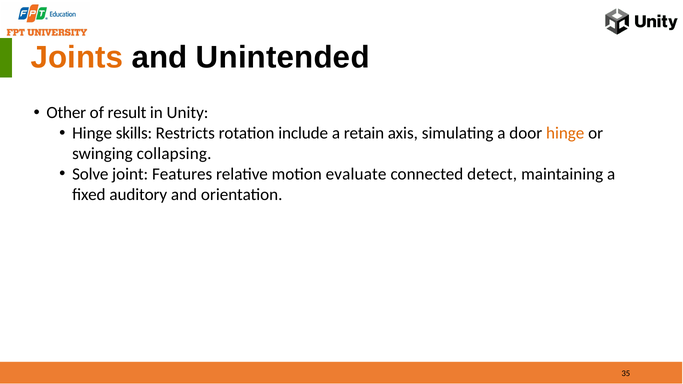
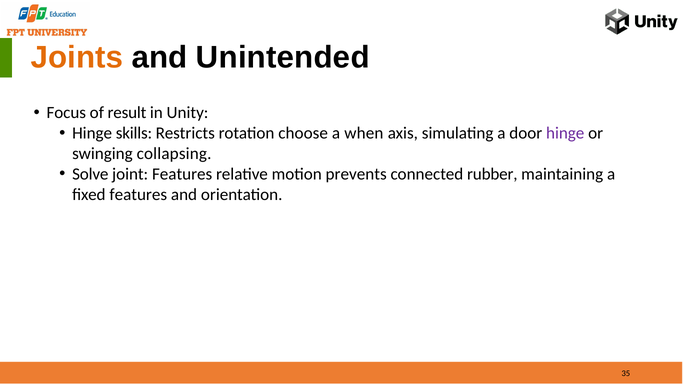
Other: Other -> Focus (66, 113)
include: include -> choose (303, 133)
retain: retain -> when (364, 133)
hinge colour: orange -> purple (565, 133)
evaluate: evaluate -> prevents (356, 174)
detect: detect -> rubber (492, 174)
fixed auditory: auditory -> features (138, 195)
